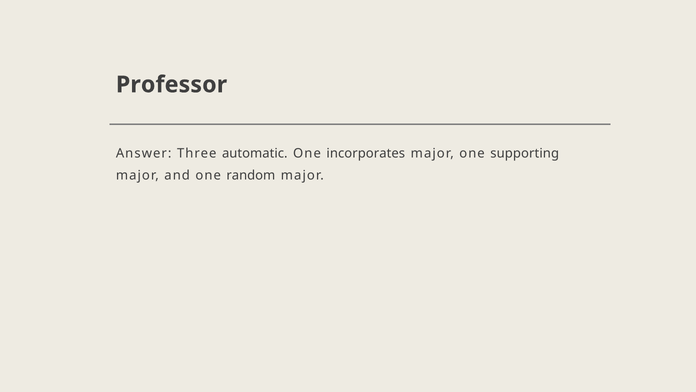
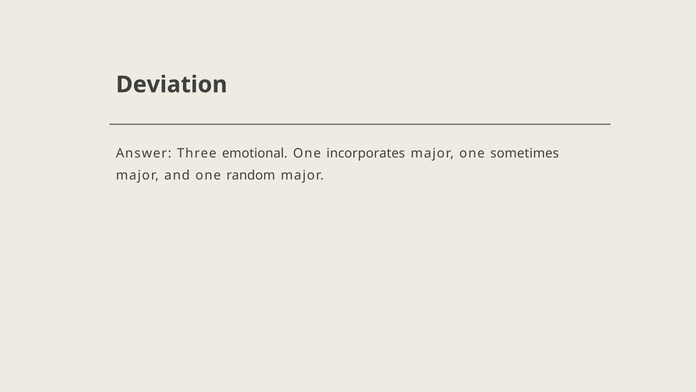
Professor: Professor -> Deviation (172, 84)
automatic: automatic -> emotional (255, 153)
supporting: supporting -> sometimes (525, 153)
